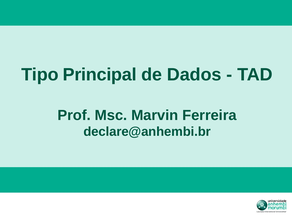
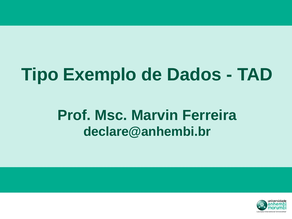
Principal: Principal -> Exemplo (100, 75)
